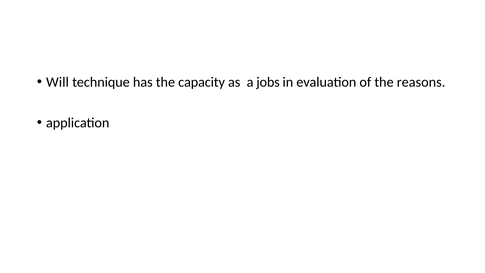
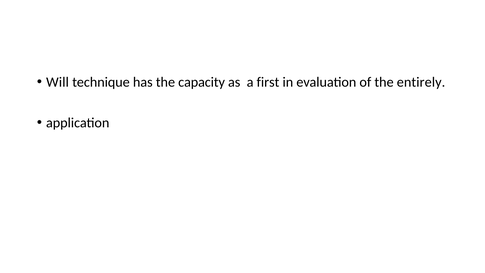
jobs: jobs -> first (268, 82)
reasons: reasons -> entirely (421, 82)
